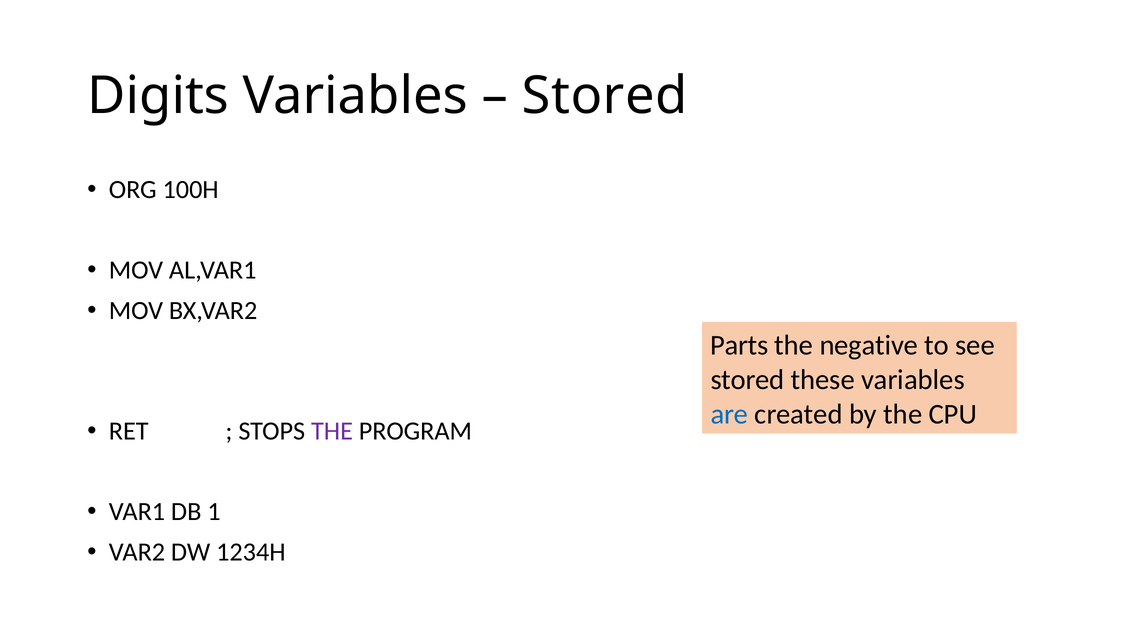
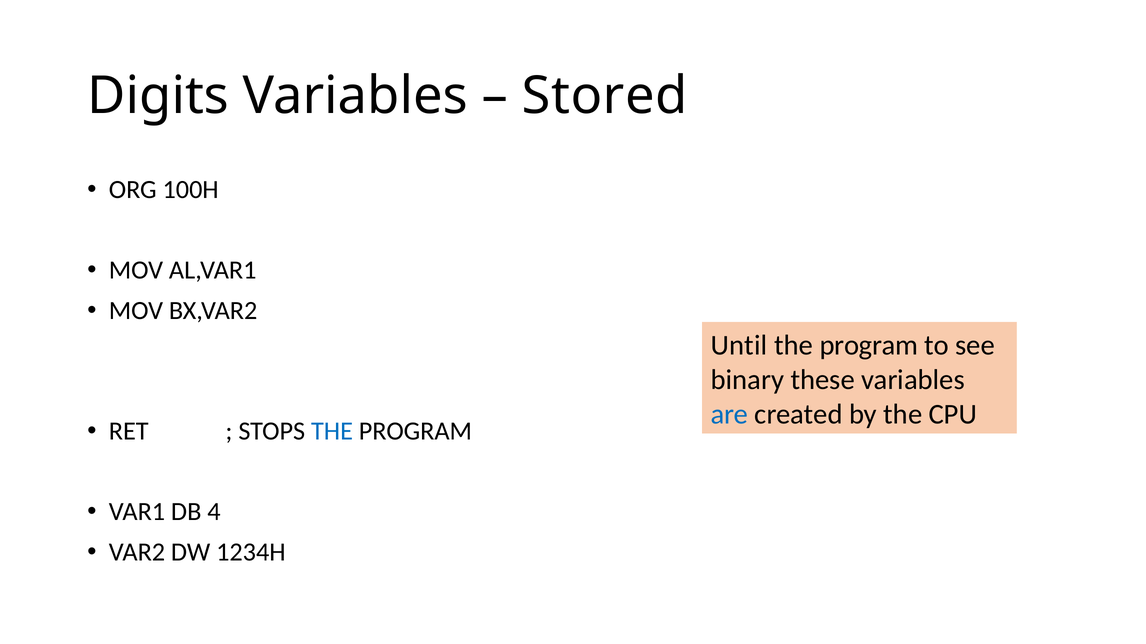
Parts: Parts -> Until (739, 346)
negative: negative -> program (869, 346)
stored: stored -> binary (747, 380)
THE colour: purple -> blue (332, 432)
1: 1 -> 4 (214, 512)
